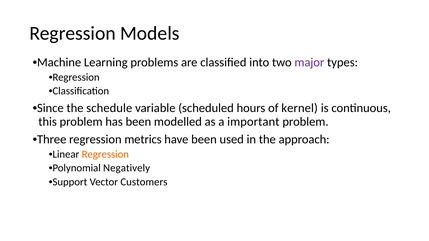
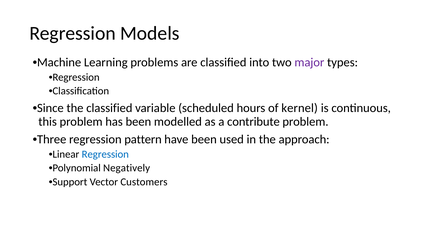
the schedule: schedule -> classified (109, 108)
important: important -> contribute (253, 122)
metrics: metrics -> pattern (143, 140)
Regression colour: orange -> blue (105, 154)
